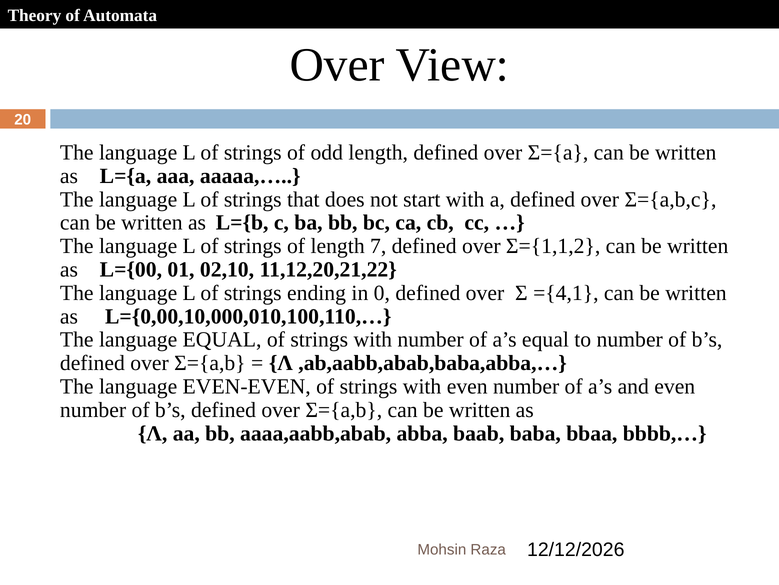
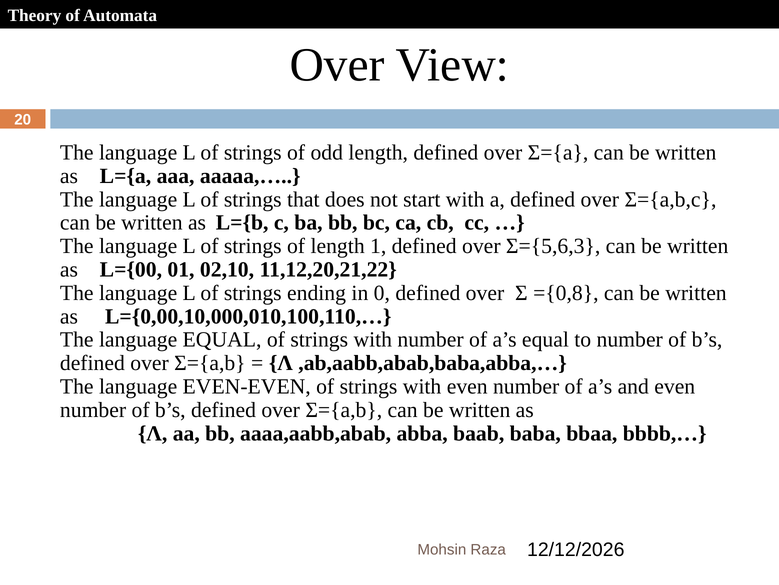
7: 7 -> 1 (378, 246)
Σ={1,1,2: Σ={1,1,2 -> Σ={5,6,3 (553, 246)
={4,1: ={4,1 -> ={0,8 (566, 293)
